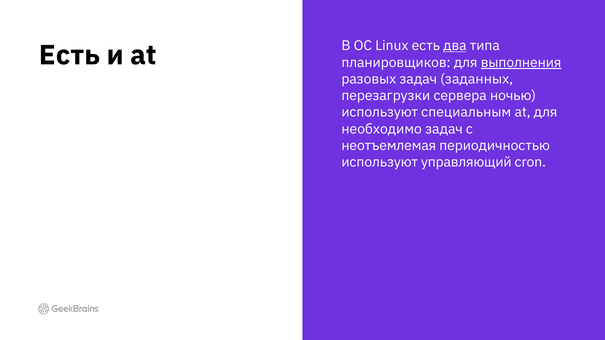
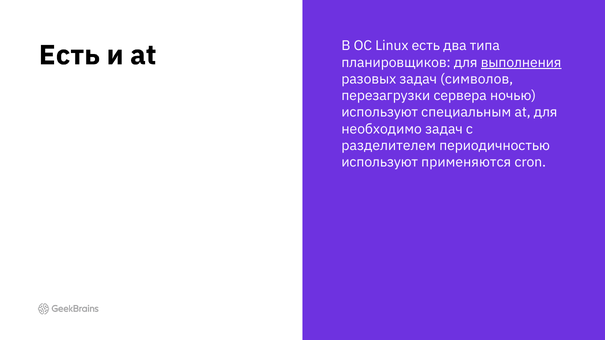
два underline: present -> none (455, 46)
заданных: заданных -> символов (477, 79)
неотъемлемая: неотъемлемая -> разделителем (389, 146)
управляющий: управляющий -> применяются (466, 162)
